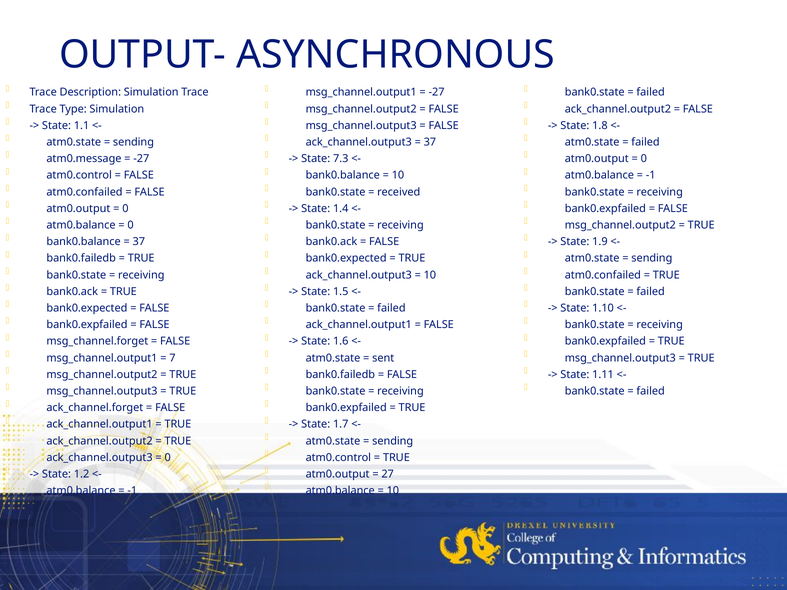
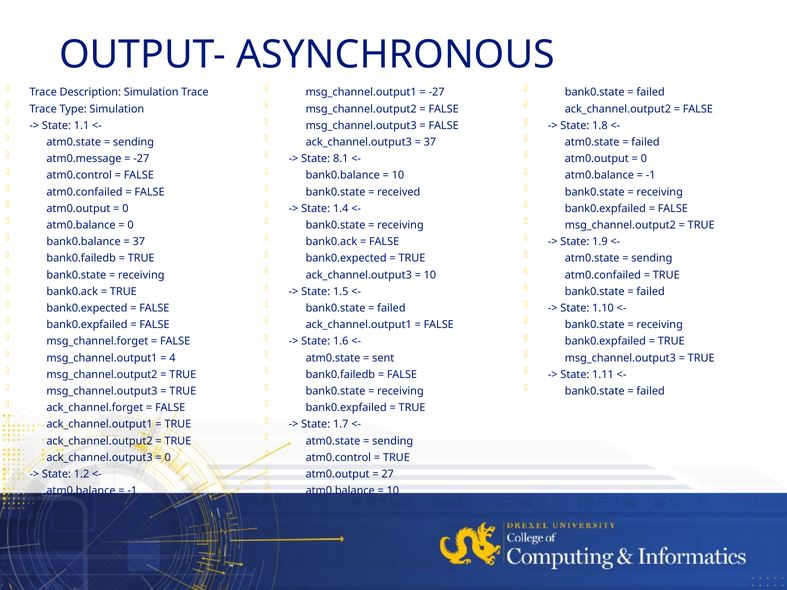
7.3: 7.3 -> 8.1 (341, 159)
7: 7 -> 4 (172, 358)
